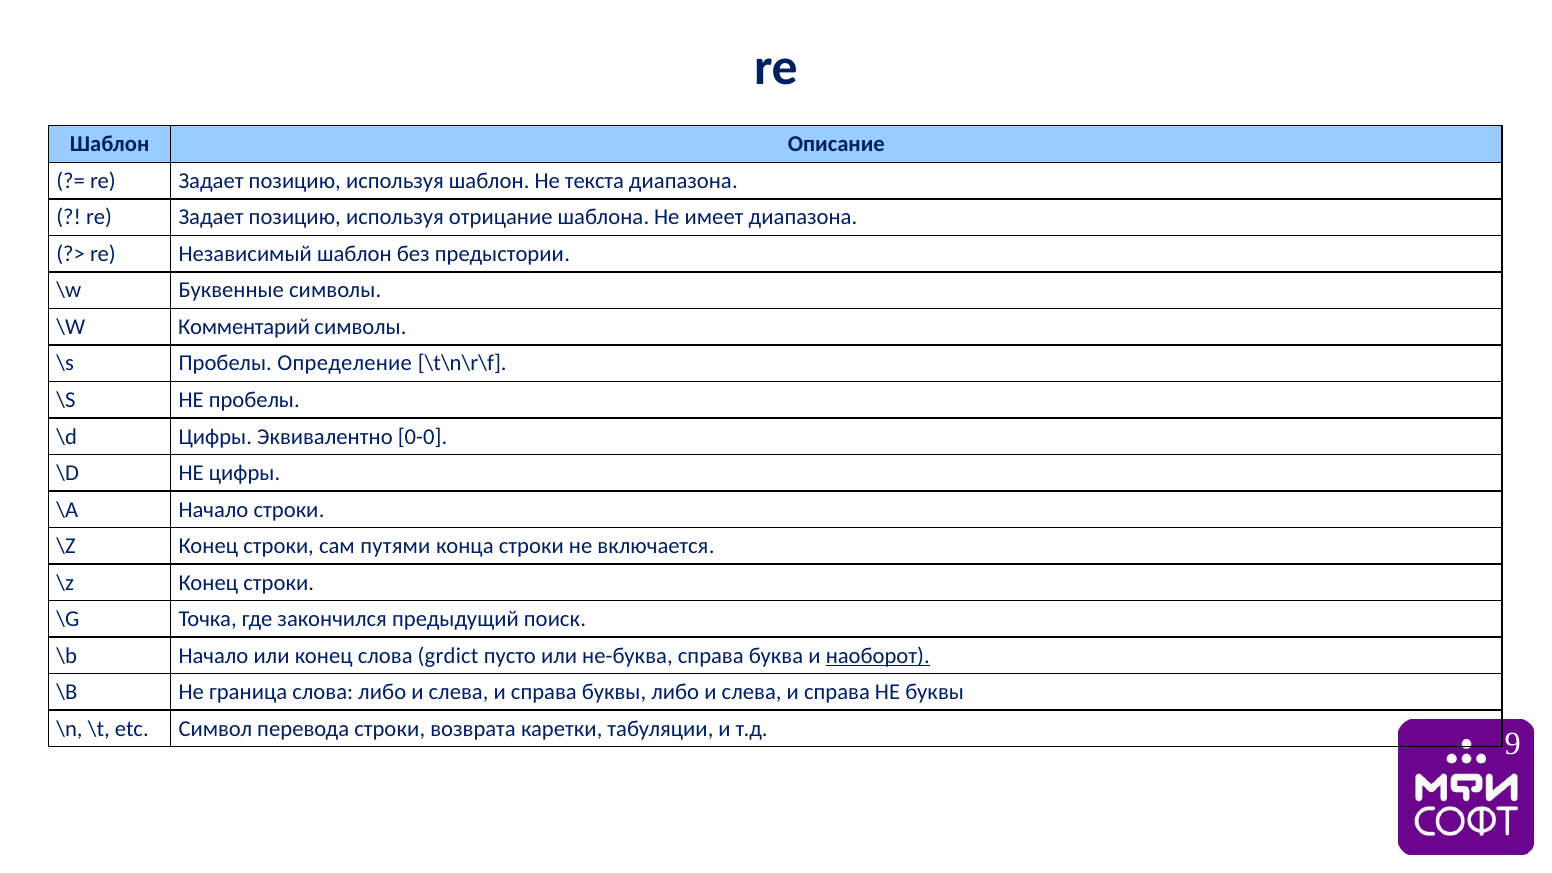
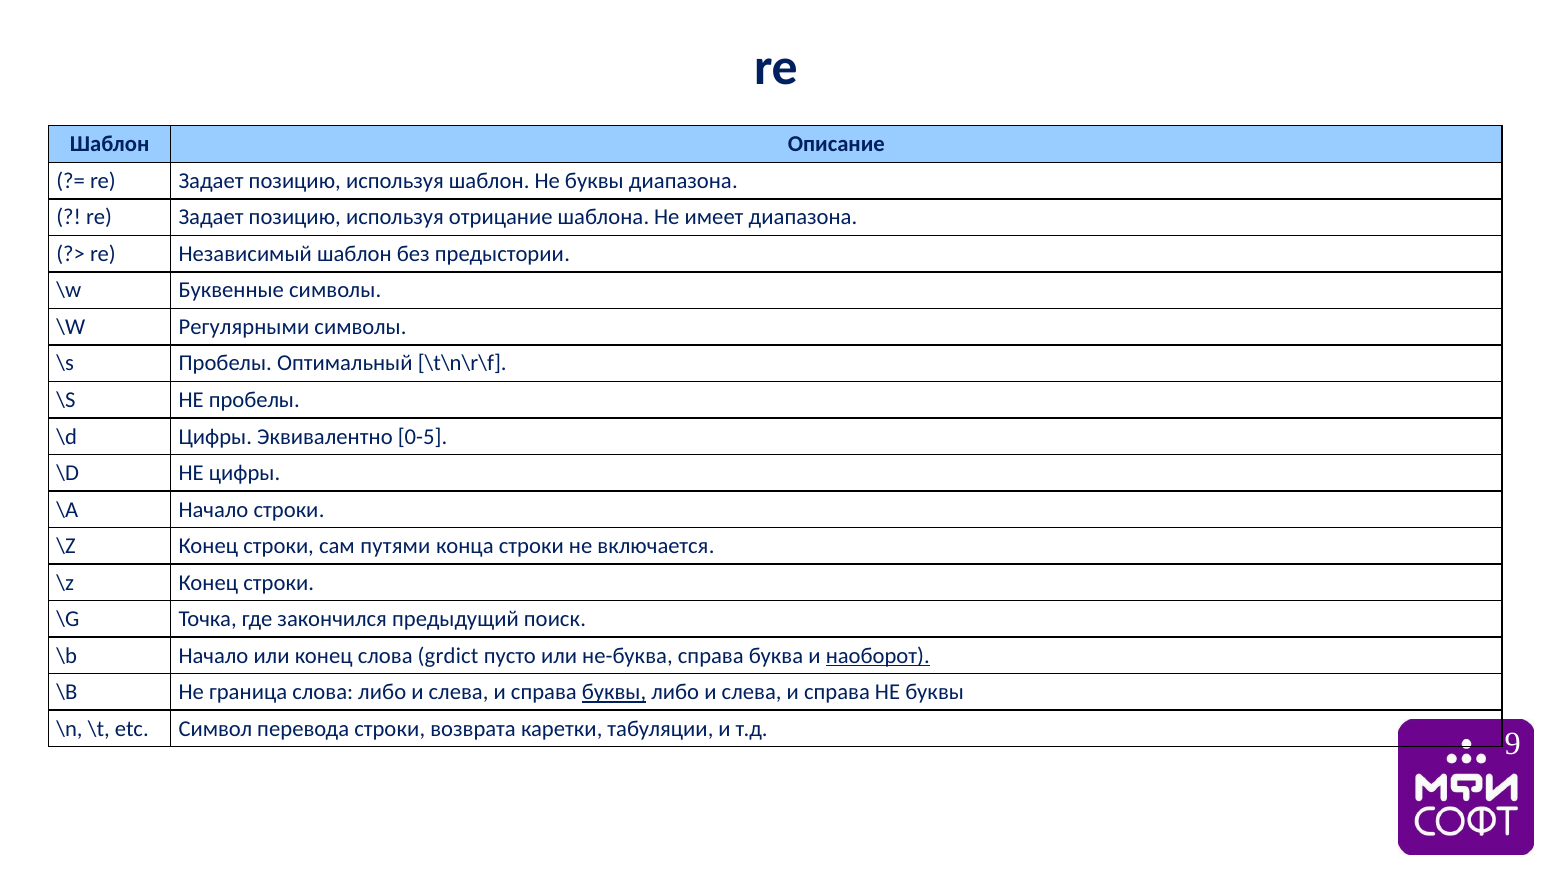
шаблон Не текста: текста -> буквы (594, 181)
Комментарий: Комментарий -> Регулярными (244, 327)
Определение: Определение -> Оптимальный (345, 363)
0-0: 0-0 -> 0-5 (423, 437)
буквы underline: none -> present (614, 692)
